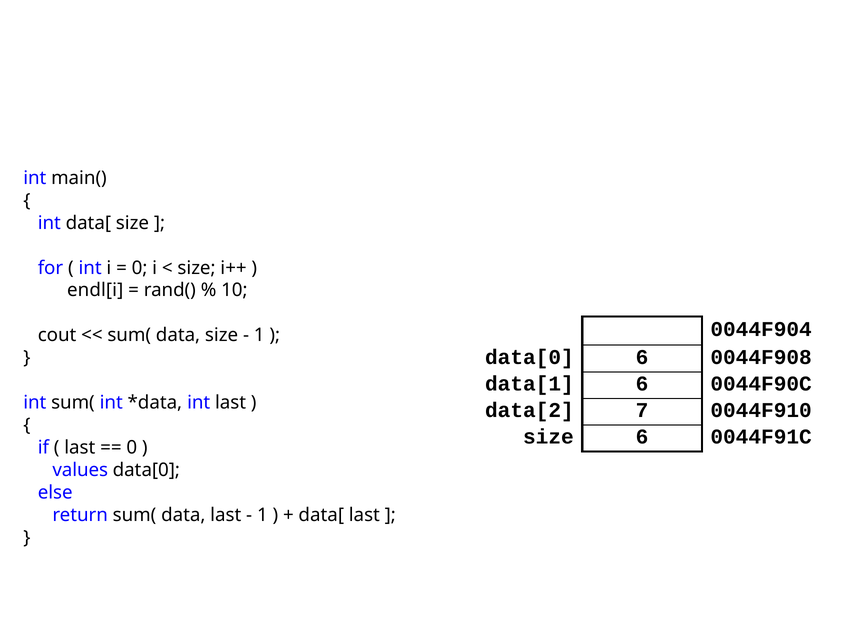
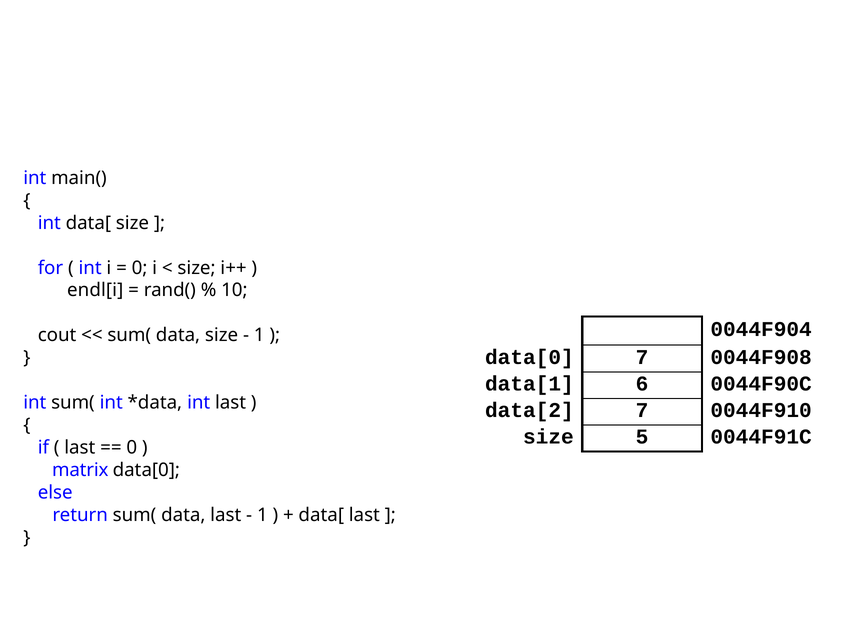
data[0 6: 6 -> 7 (642, 358)
size 6: 6 -> 5 (642, 437)
values: values -> matrix (80, 471)
